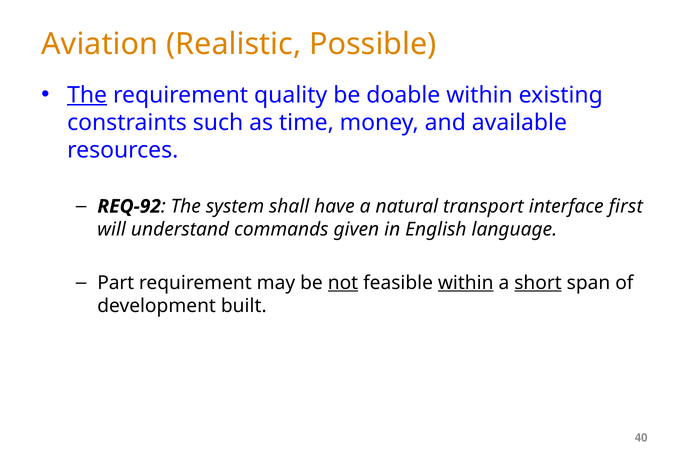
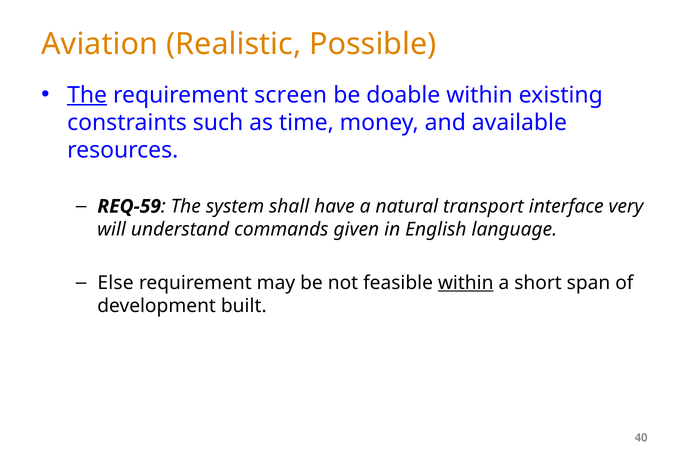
quality: quality -> screen (291, 95)
REQ-92: REQ-92 -> REQ-59 (129, 207)
first: first -> very (626, 207)
Part: Part -> Else (116, 283)
not underline: present -> none (343, 283)
short underline: present -> none (538, 283)
